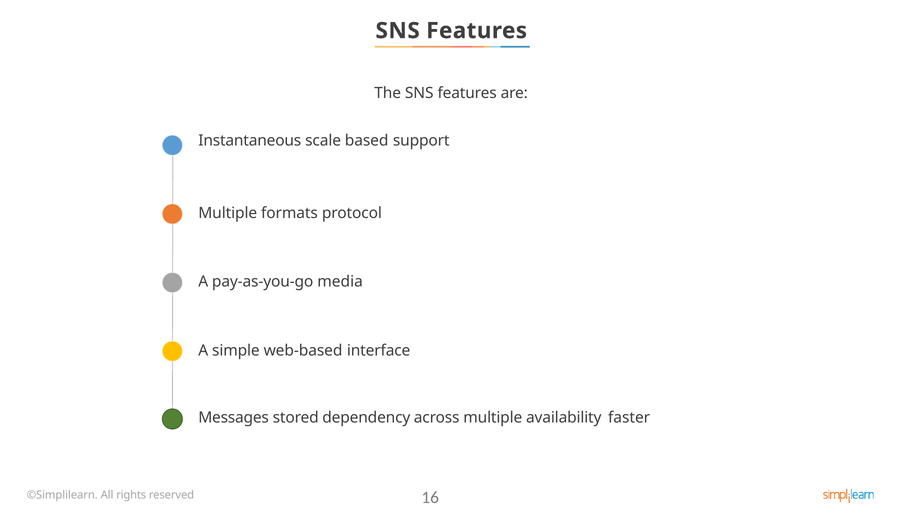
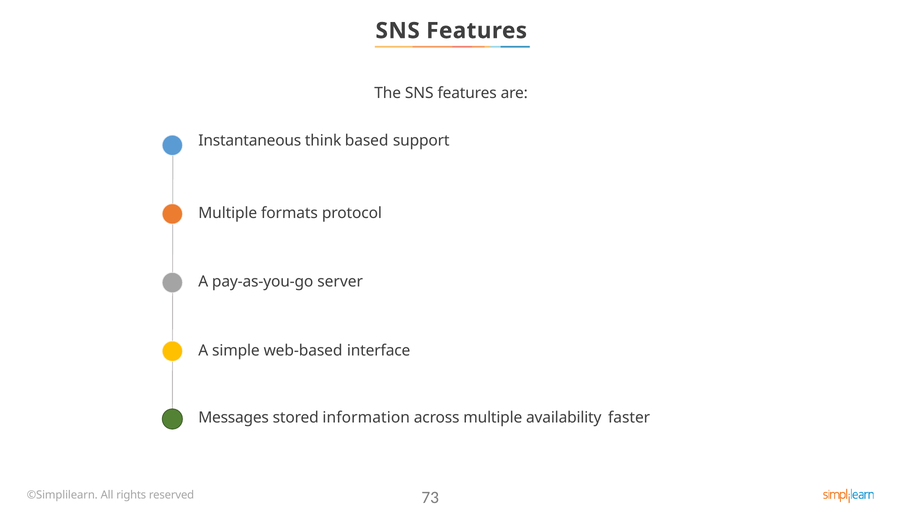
scale: scale -> think (323, 141)
media: media -> server (340, 282)
dependency: dependency -> information (366, 418)
16: 16 -> 73 (430, 498)
